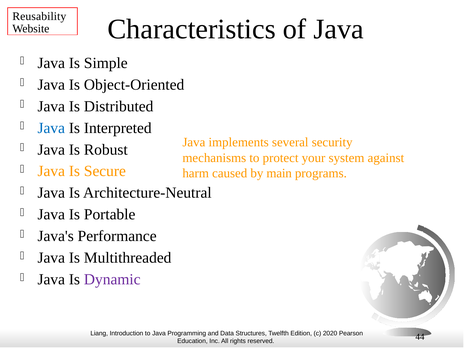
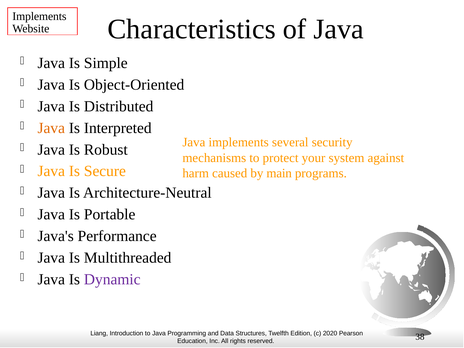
Reusability: Reusability -> Implements (39, 16)
Java colour: blue -> orange (51, 128)
44: 44 -> 38 (420, 337)
